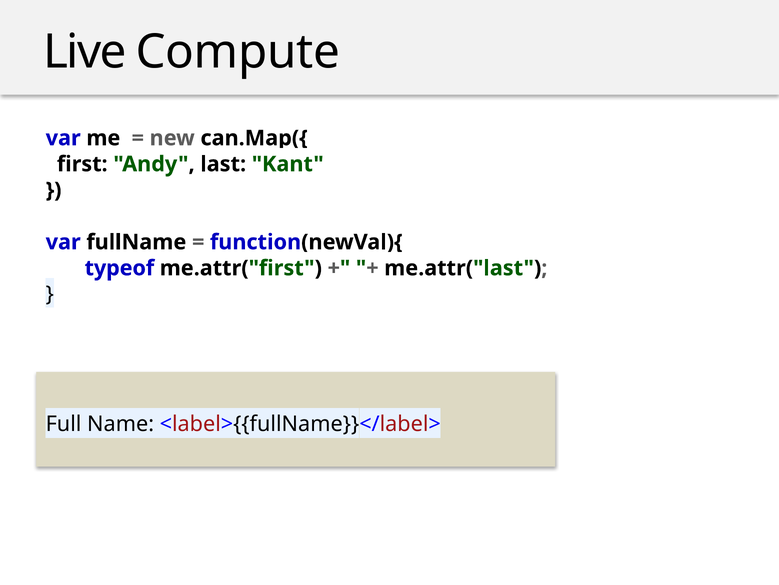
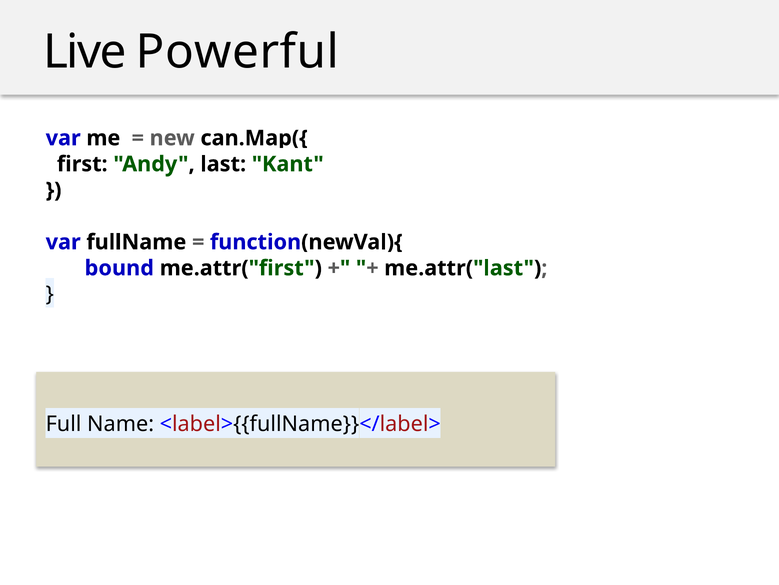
Compute: Compute -> Powerful (237, 52)
typeof: typeof -> bound (119, 268)
